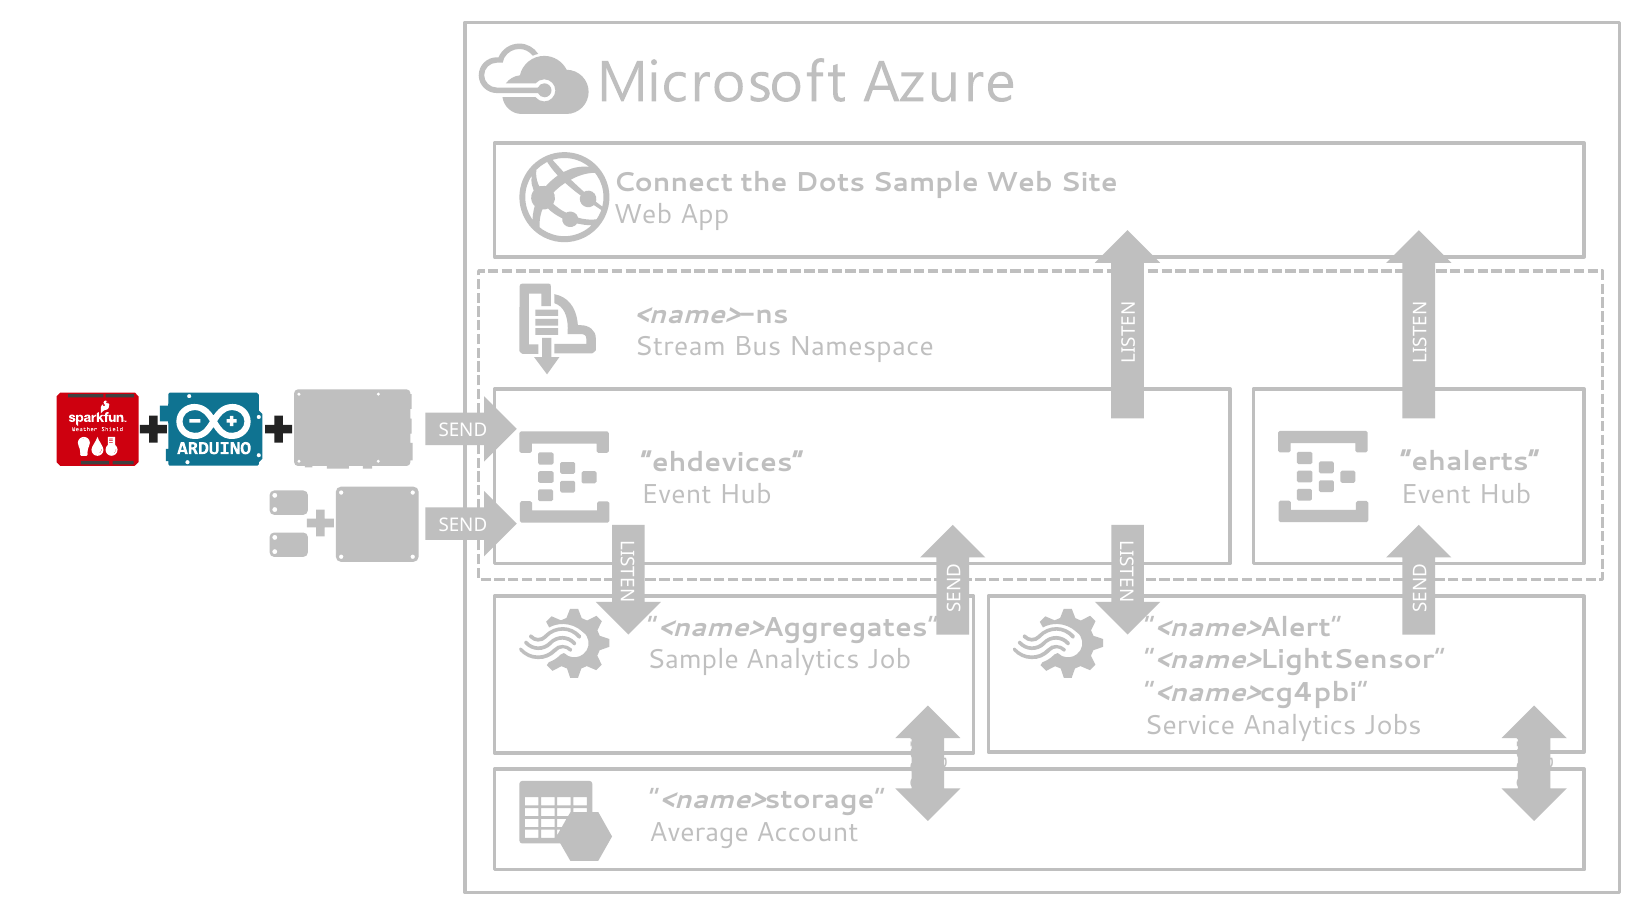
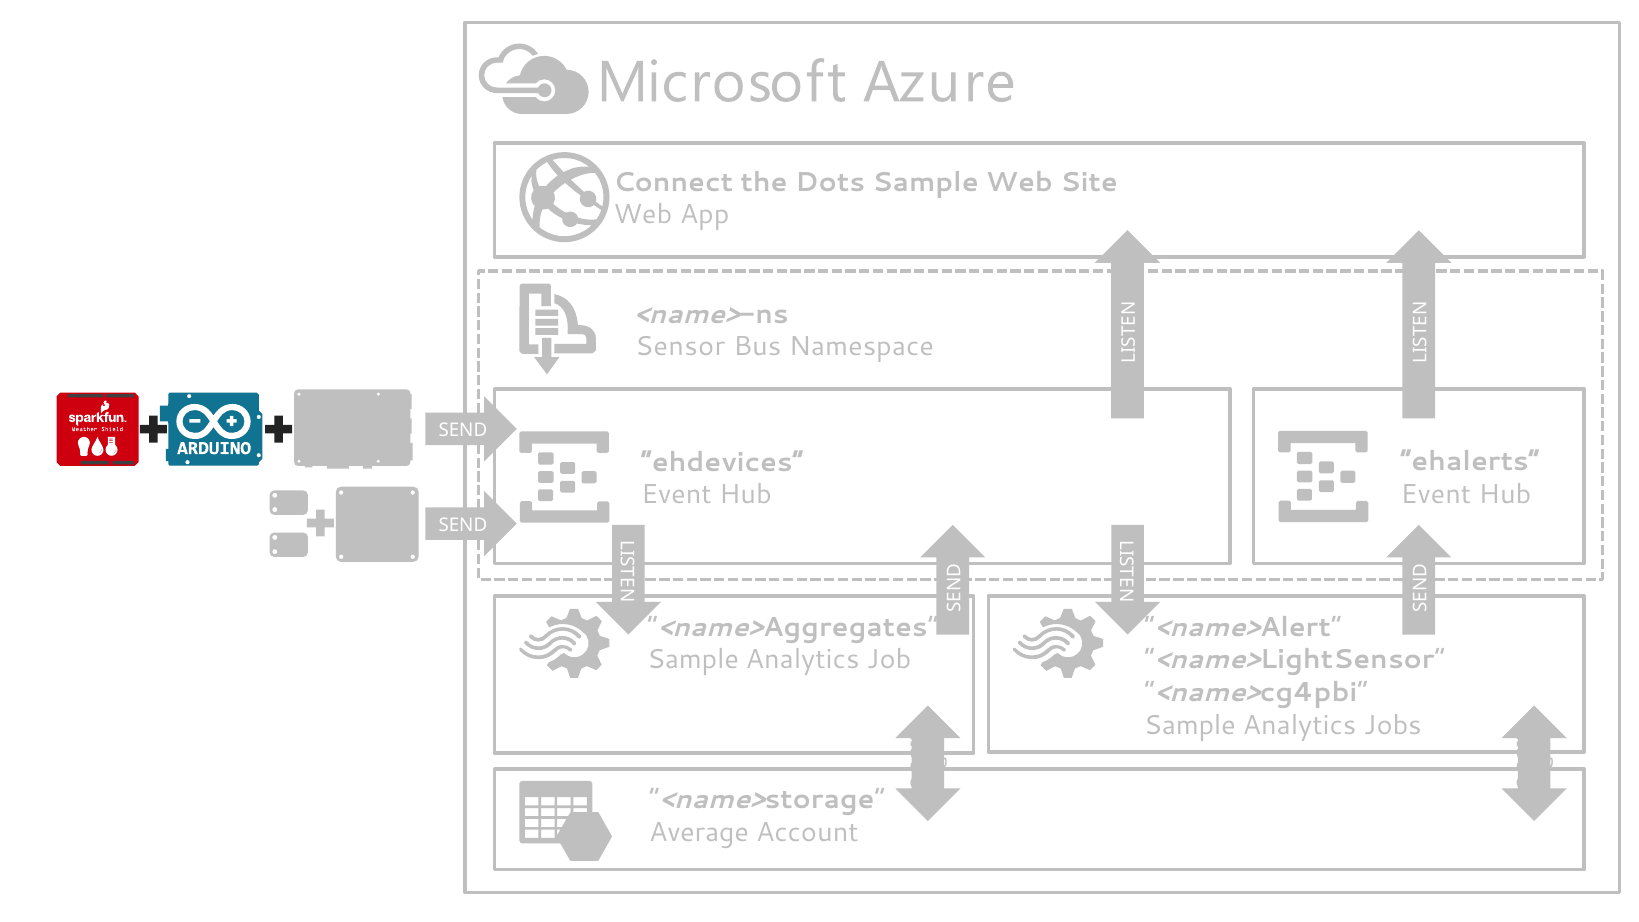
Stream: Stream -> Sensor (680, 347)
Service: Service -> Sample (1190, 725)
